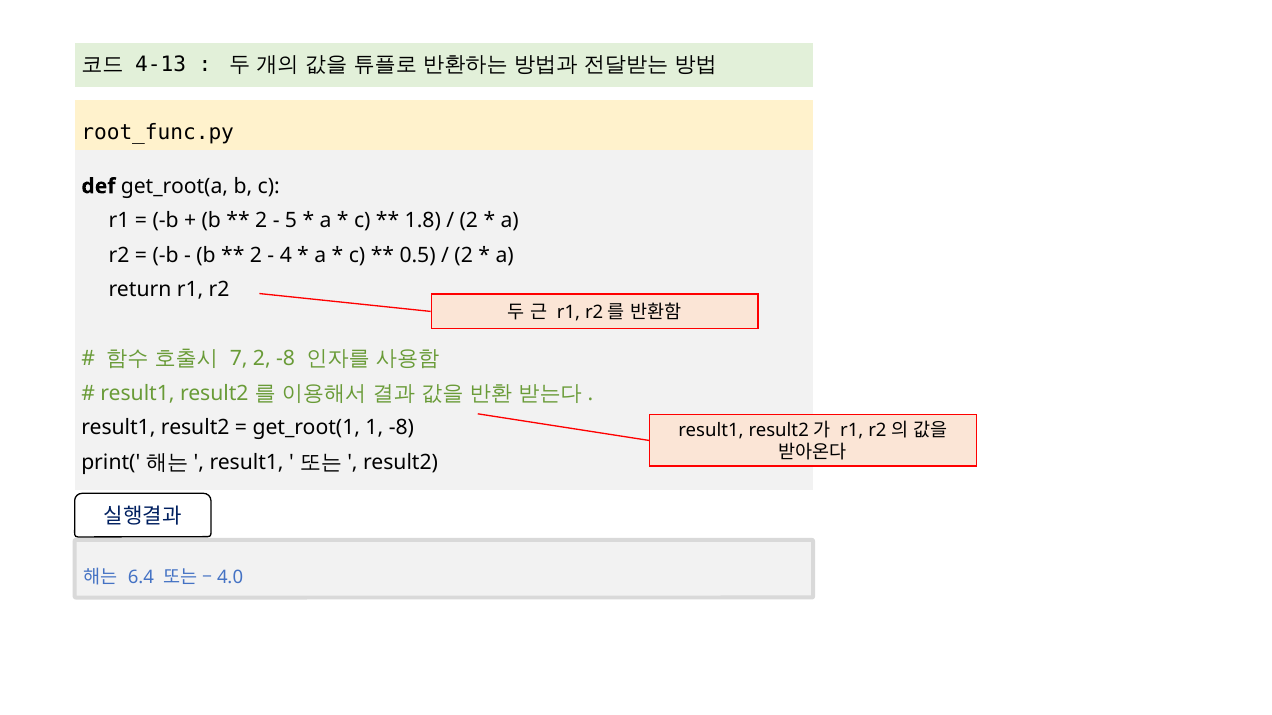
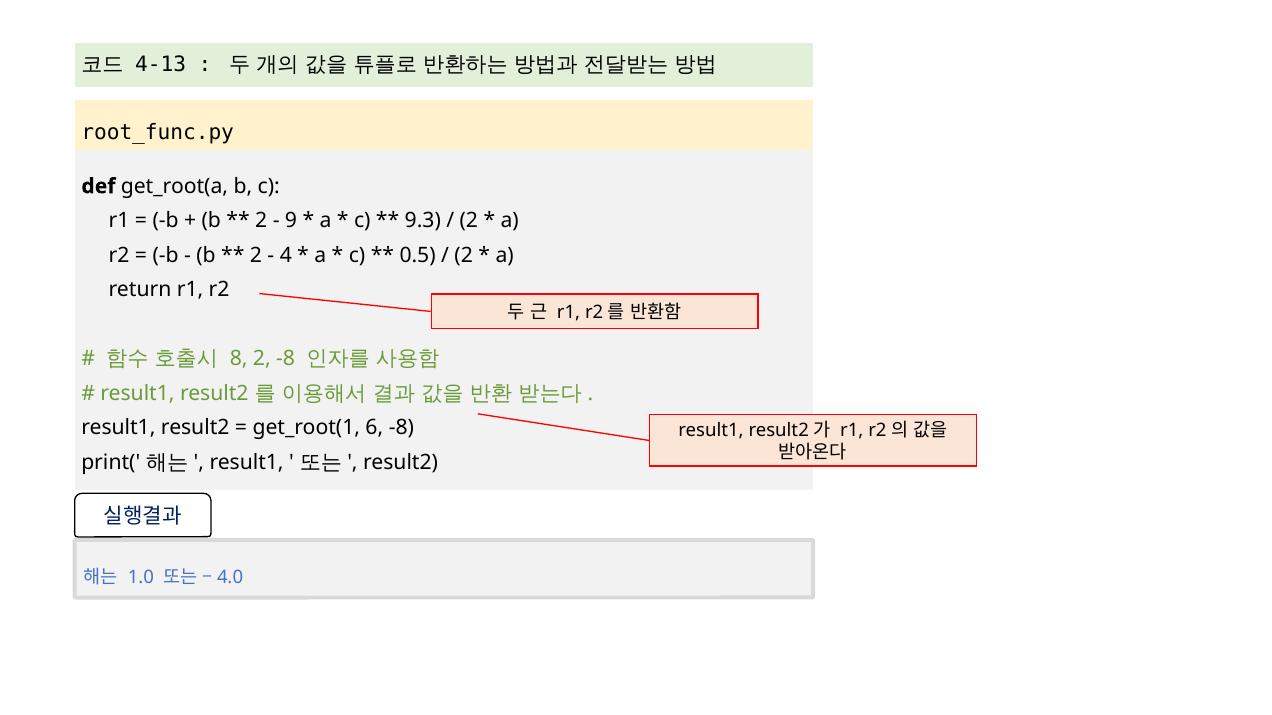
5: 5 -> 9 (291, 221)
1.8: 1.8 -> 9.3 (423, 221)
7: 7 -> 8 (239, 359)
1: 1 -> 6 (374, 428)
6.4: 6.4 -> 1.0 (141, 578)
